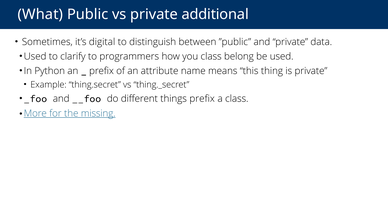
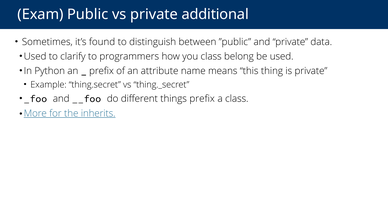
What: What -> Exam (40, 14)
digital: digital -> found (102, 42)
missing: missing -> inherits (98, 113)
